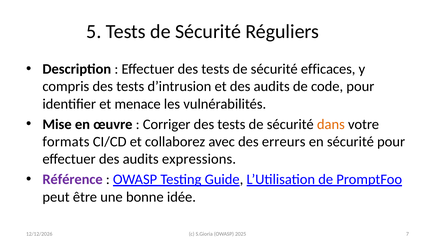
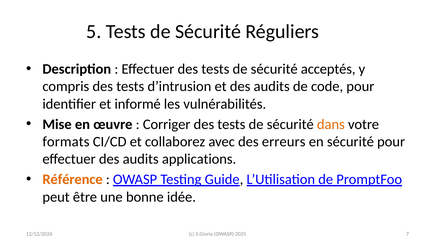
efficaces: efficaces -> acceptés (328, 69)
menace: menace -> informé (138, 104)
expressions: expressions -> applications (199, 159)
Référence colour: purple -> orange (73, 179)
